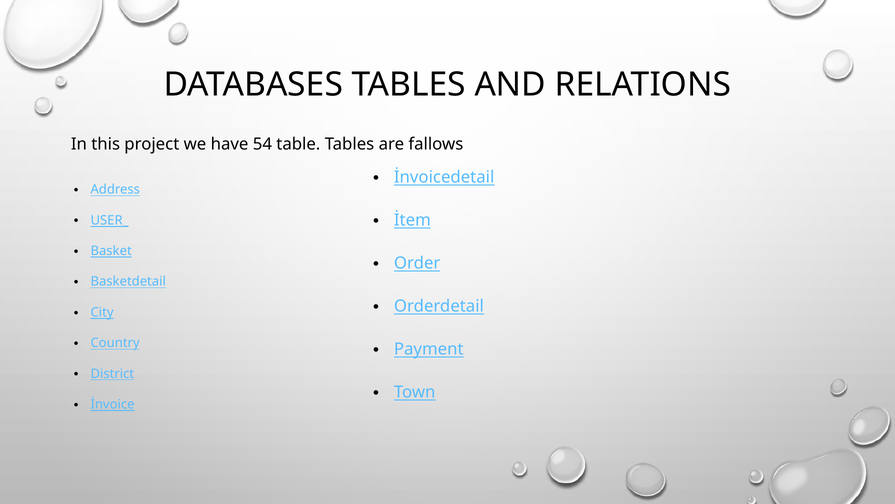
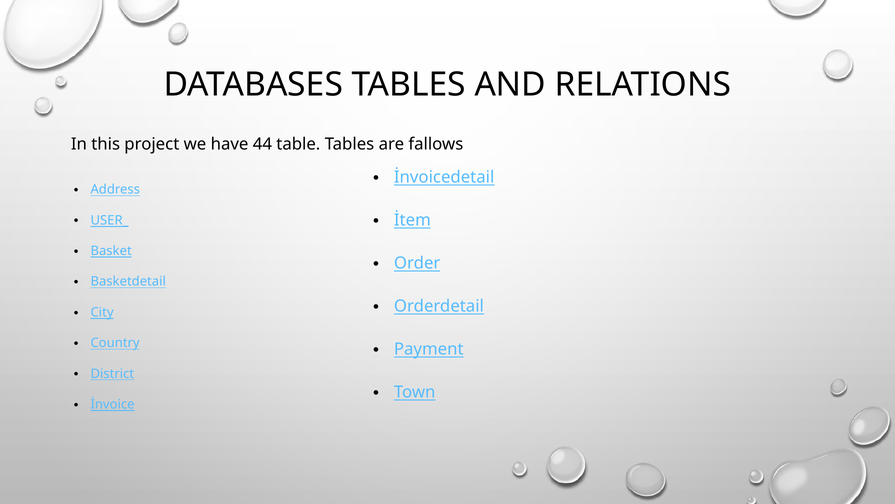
54: 54 -> 44 (262, 144)
